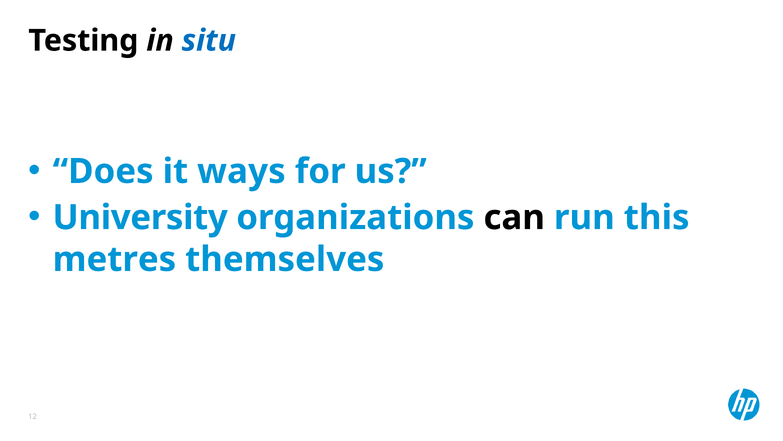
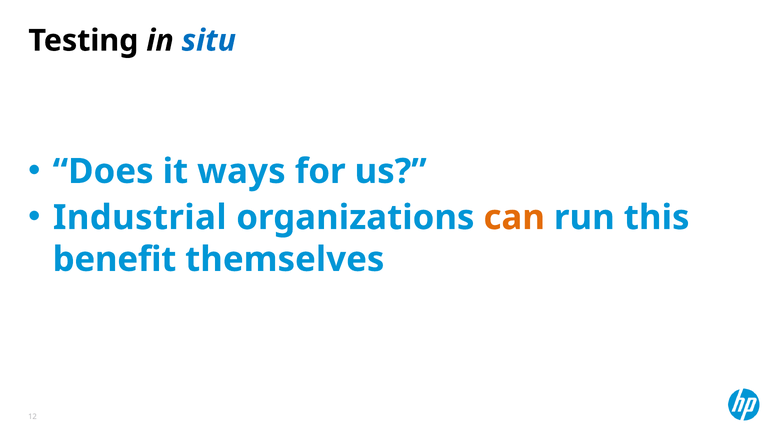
University: University -> Industrial (140, 217)
can colour: black -> orange (514, 217)
metres: metres -> benefit (114, 259)
